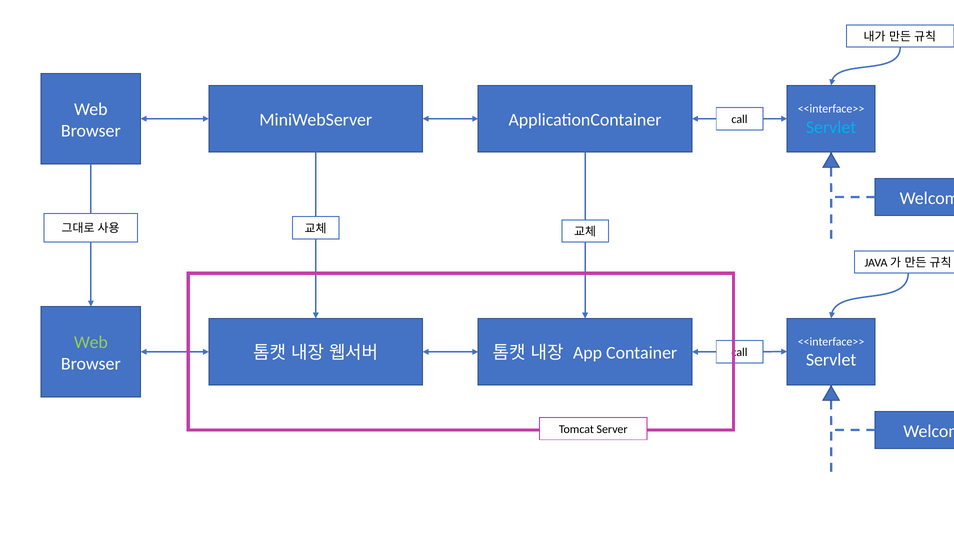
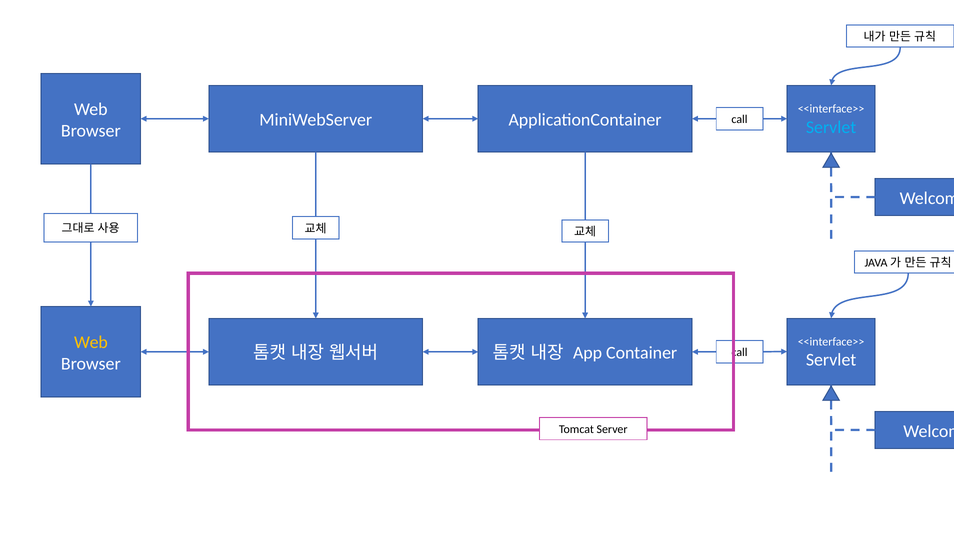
Web colour: light green -> yellow (91, 342)
